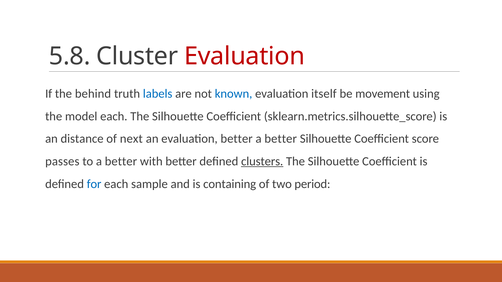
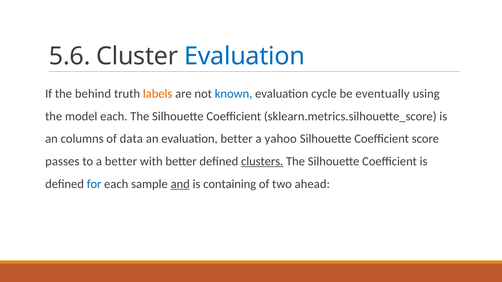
5.8: 5.8 -> 5.6 (70, 56)
Evaluation colour: red -> blue (245, 56)
labels colour: blue -> orange (158, 94)
itself: itself -> cycle (324, 94)
movement: movement -> eventually (383, 94)
distance: distance -> columns (82, 139)
next: next -> data (131, 139)
better: better -> yahoo (281, 139)
and underline: none -> present (180, 184)
period: period -> ahead (312, 184)
